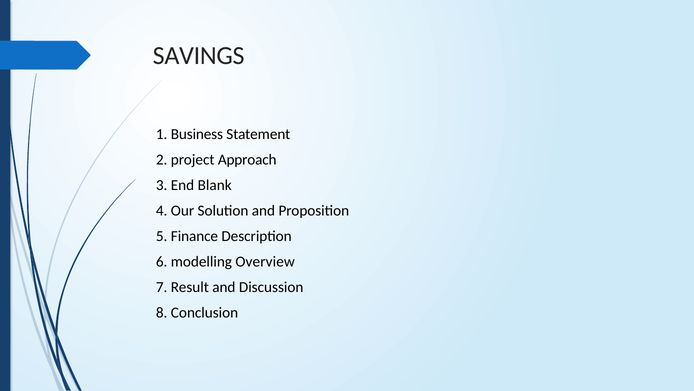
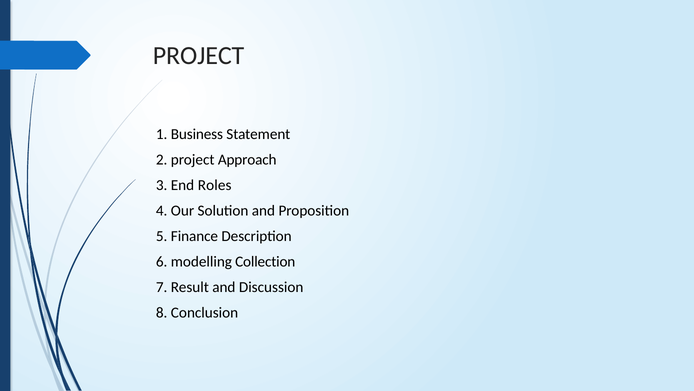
SAVINGS: SAVINGS -> PROJECT (199, 56)
Blank: Blank -> Roles (215, 185)
Overview: Overview -> Collection (265, 261)
